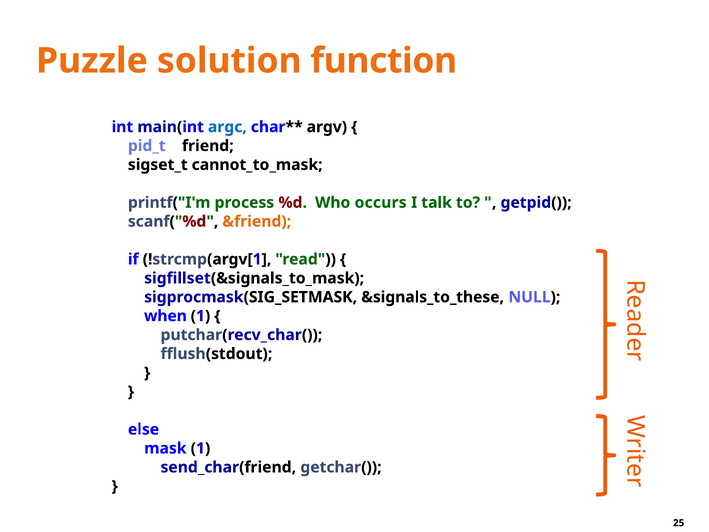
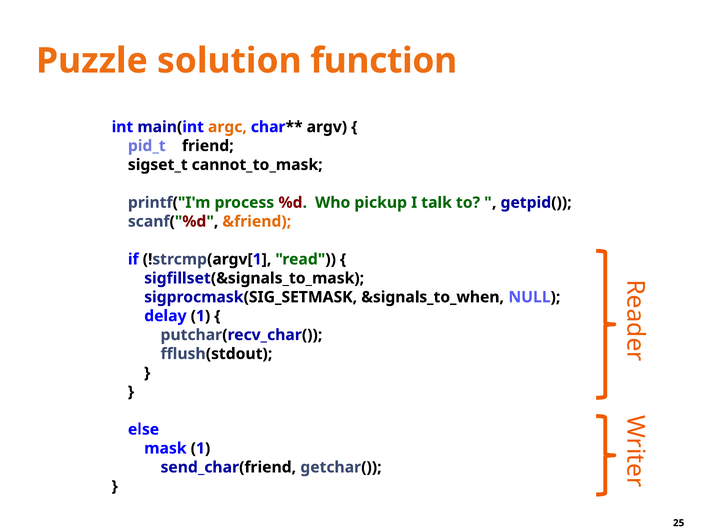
argc colour: blue -> orange (227, 127)
occurs: occurs -> pickup (381, 202)
&signals_to_these: &signals_to_these -> &signals_to_when (433, 297)
when: when -> delay (165, 316)
